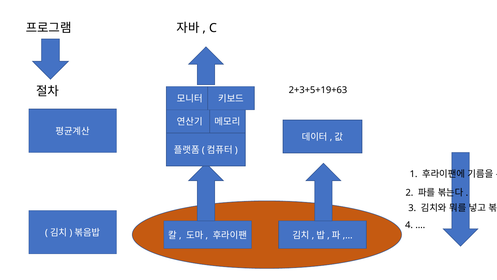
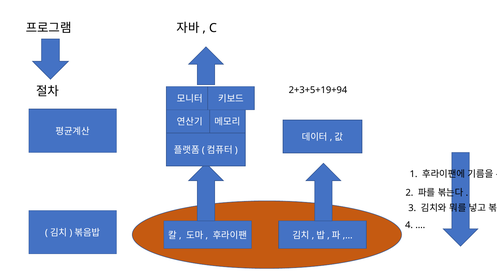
2+3+5+19+63: 2+3+5+19+63 -> 2+3+5+19+94 (318, 90)
